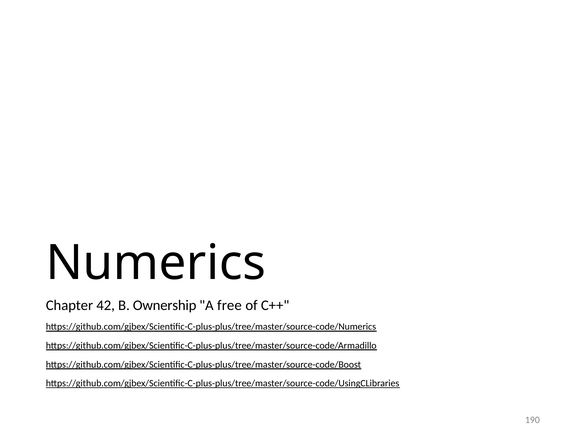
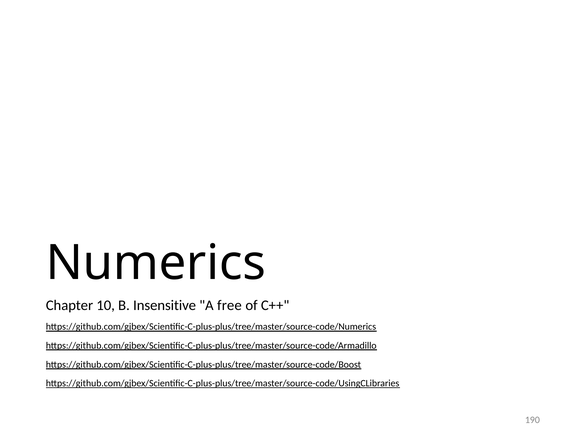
42: 42 -> 10 (106, 305)
Ownership: Ownership -> Insensitive (165, 305)
